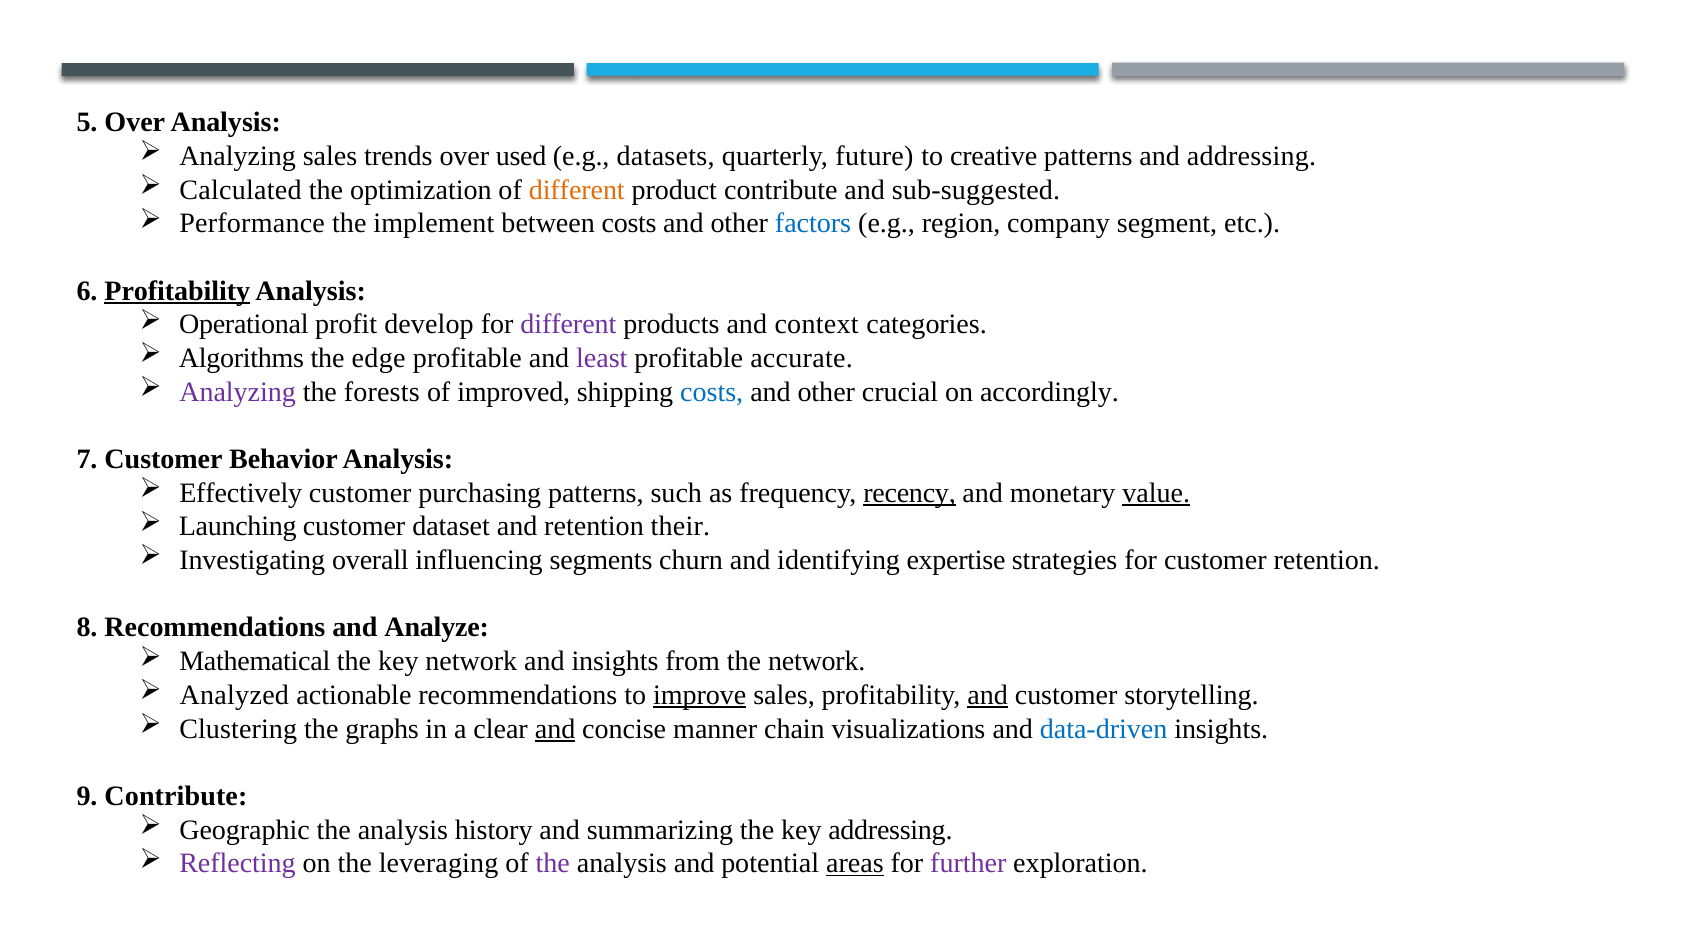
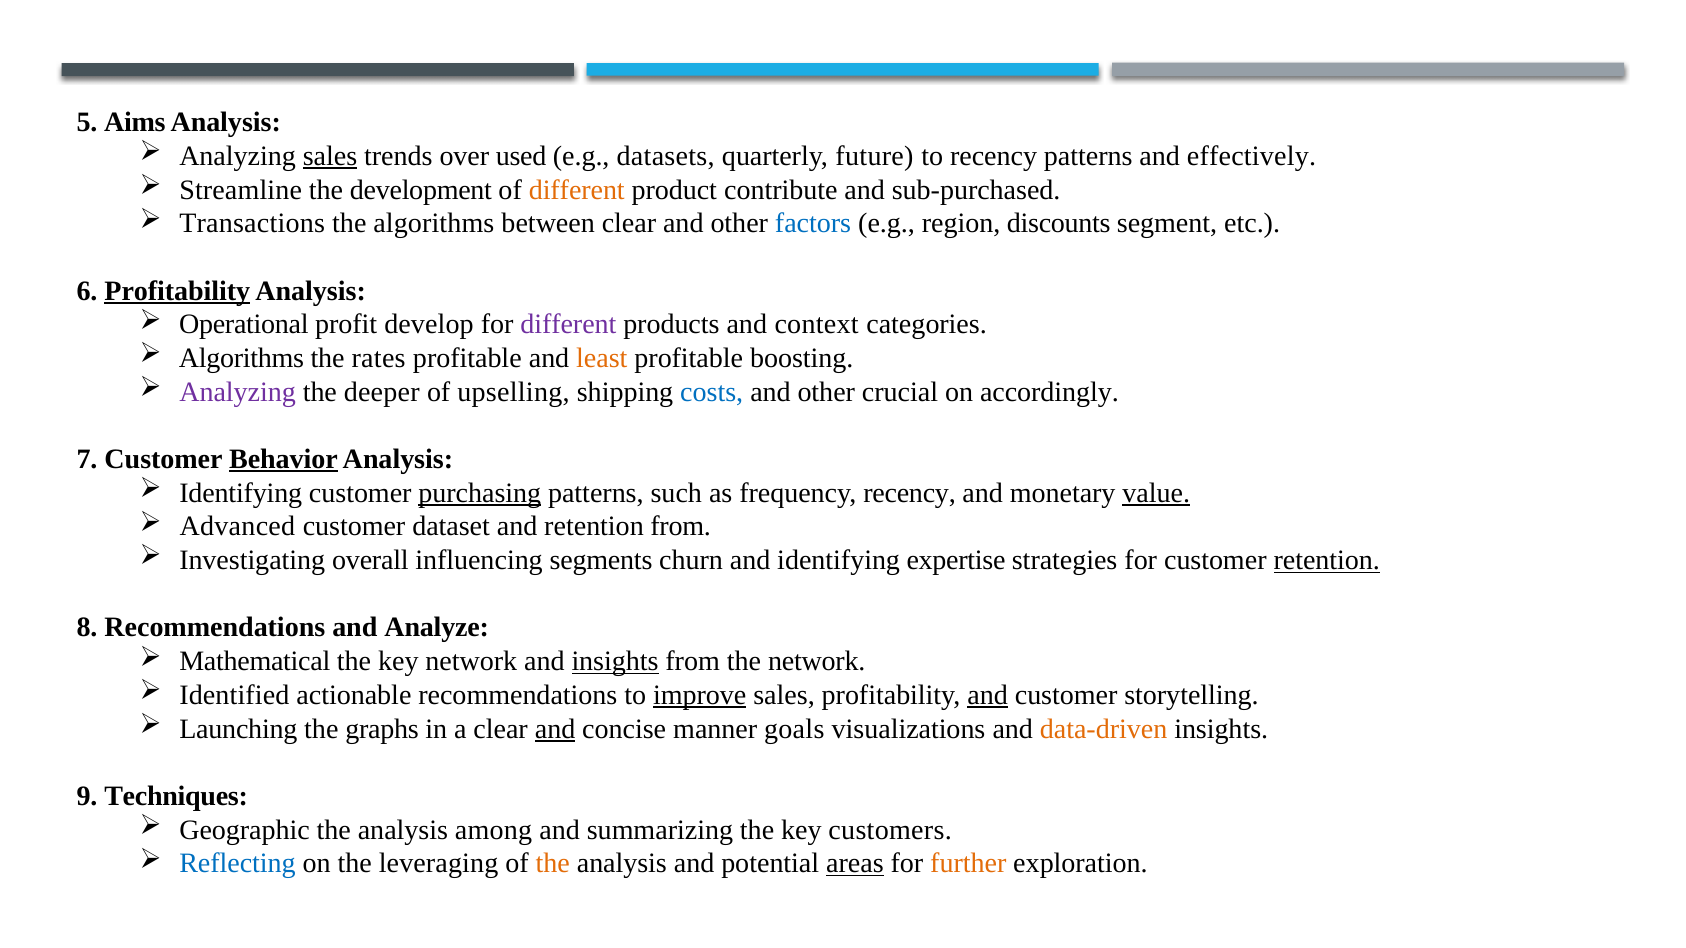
5 Over: Over -> Aims (135, 122)
sales underline: none -> present (330, 156)
to creative: creative -> recency (994, 156)
and addressing: addressing -> effectively (1251, 156)
Calculated: Calculated -> Streamline (241, 190)
optimization: optimization -> development (421, 190)
sub-suggested: sub-suggested -> sub-purchased (976, 190)
Performance: Performance -> Transactions (252, 224)
the implement: implement -> algorithms (434, 224)
between costs: costs -> clear (629, 224)
company: company -> discounts (1059, 224)
edge: edge -> rates (379, 358)
least colour: purple -> orange (602, 358)
accurate: accurate -> boosting (802, 358)
forests: forests -> deeper (382, 392)
improved: improved -> upselling (513, 392)
Behavior underline: none -> present (284, 459)
Effectively: Effectively -> Identifying (241, 493)
purchasing underline: none -> present (480, 493)
recency underline: present -> none (910, 493)
Launching: Launching -> Advanced (237, 527)
retention their: their -> from (681, 527)
retention underline: none -> present (1327, 561)
insights underline: none -> present (615, 662)
Analyzed: Analyzed -> Identified (234, 695)
Clustering: Clustering -> Launching (238, 729)
chain: chain -> goals (794, 729)
data-driven colour: blue -> orange (1104, 729)
9 Contribute: Contribute -> Techniques (176, 796)
history: history -> among (494, 830)
key addressing: addressing -> customers (890, 830)
Reflecting colour: purple -> blue (238, 864)
the colour: purple -> orange (553, 864)
further colour: purple -> orange (968, 864)
